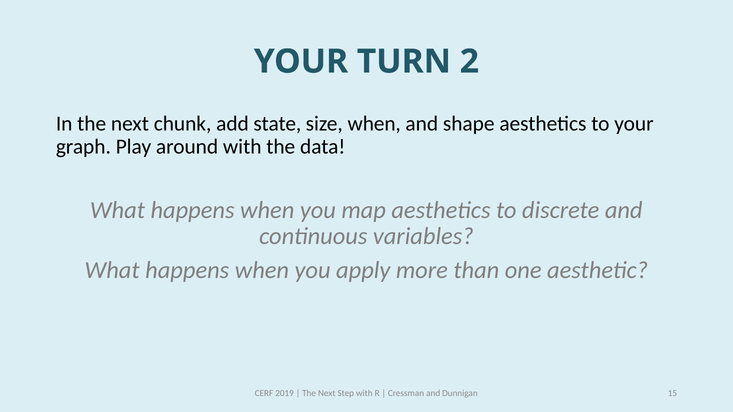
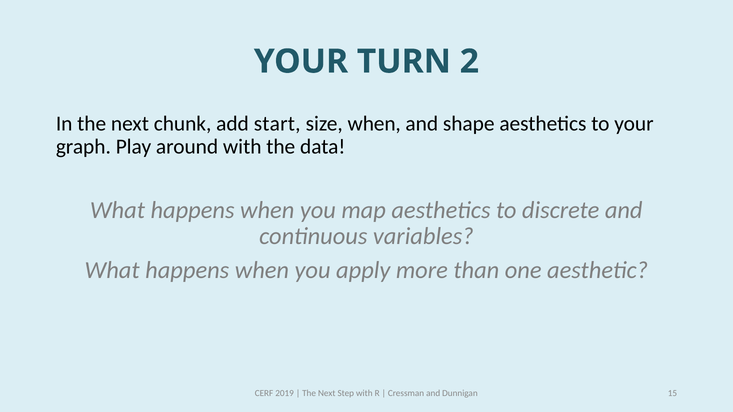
state: state -> start (277, 124)
